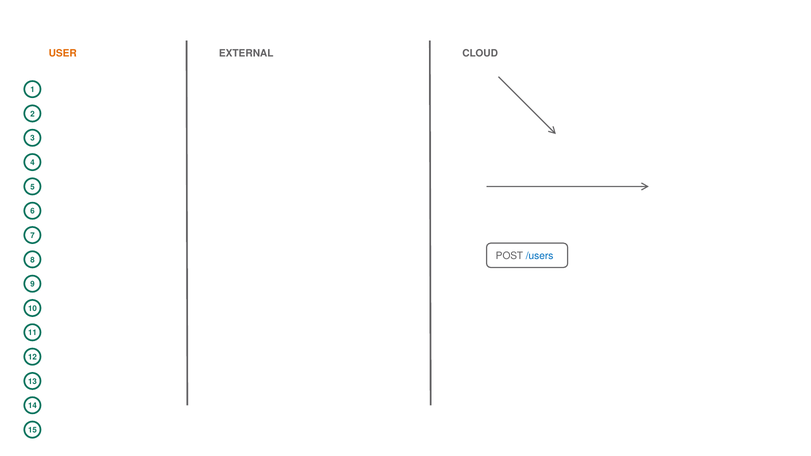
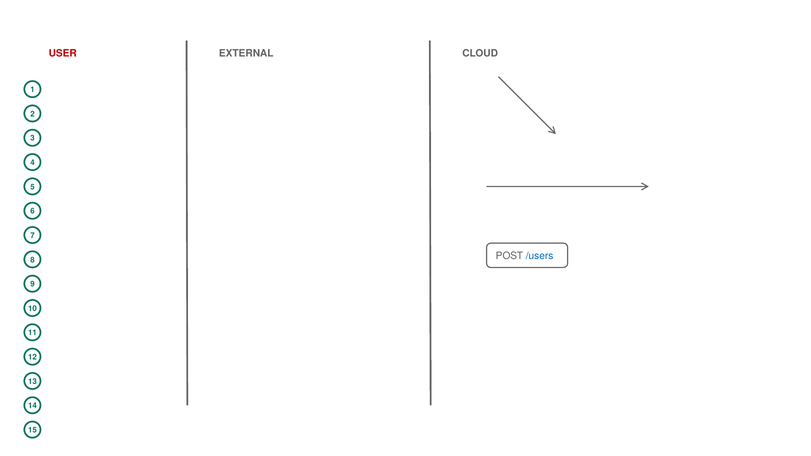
USER colour: orange -> red (63, 53)
